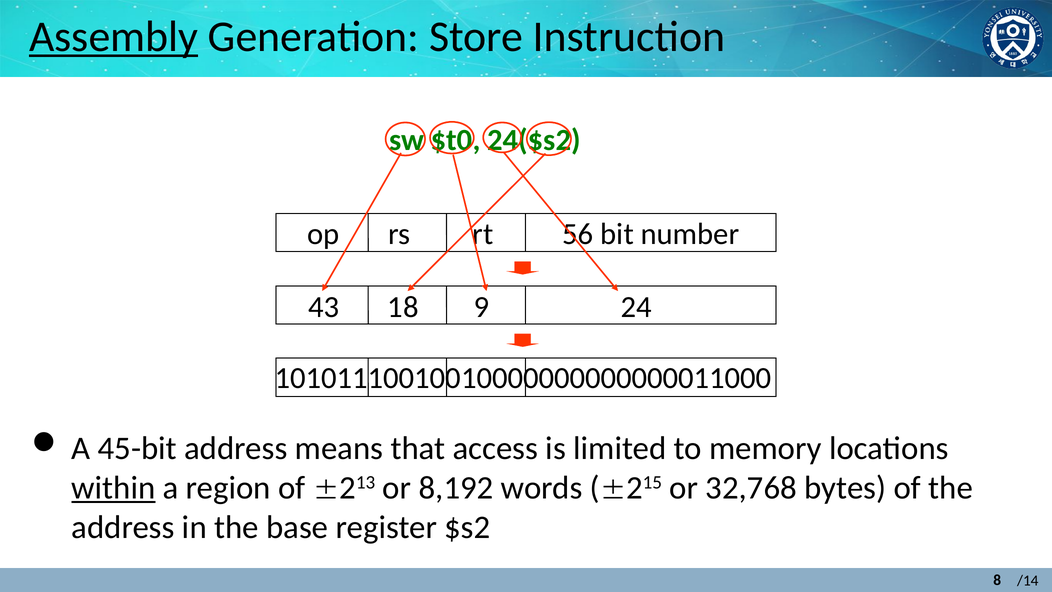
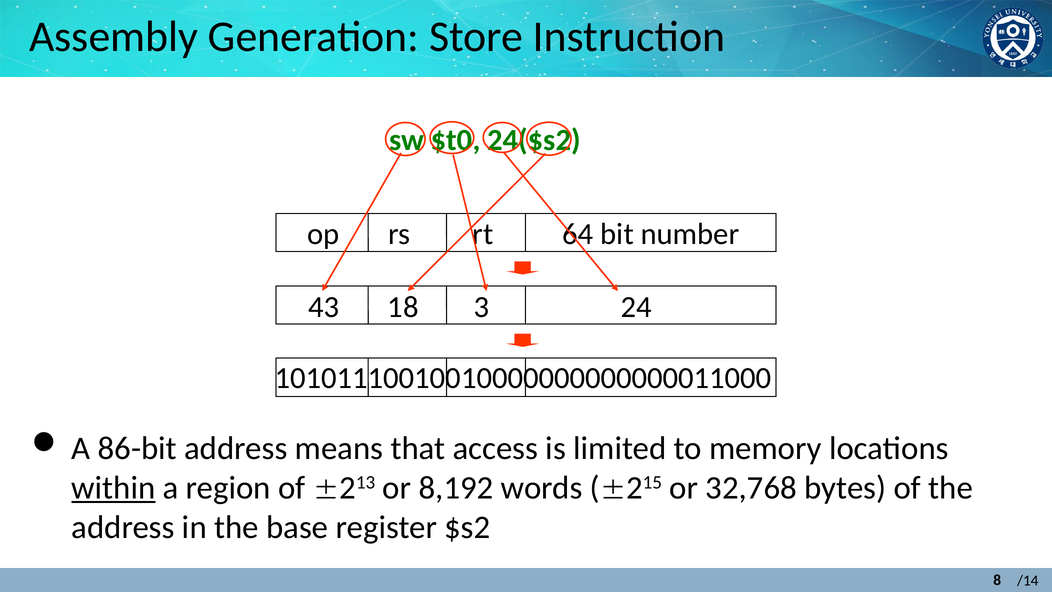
Assembly underline: present -> none (114, 37)
56: 56 -> 64 (578, 234)
9: 9 -> 3 (482, 307)
45-bit: 45-bit -> 86-bit (137, 448)
